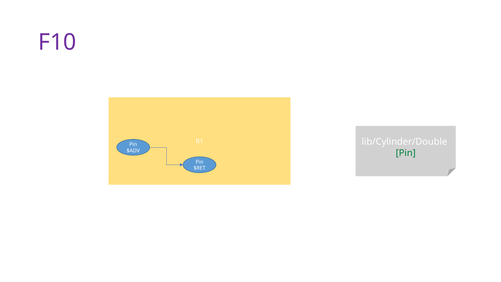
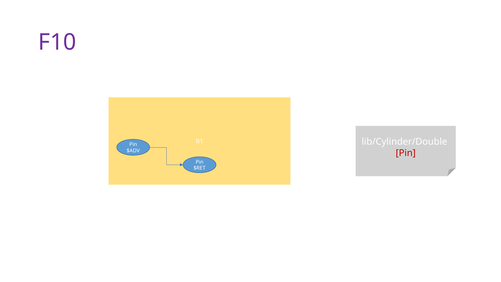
Pin colour: green -> red (406, 153)
